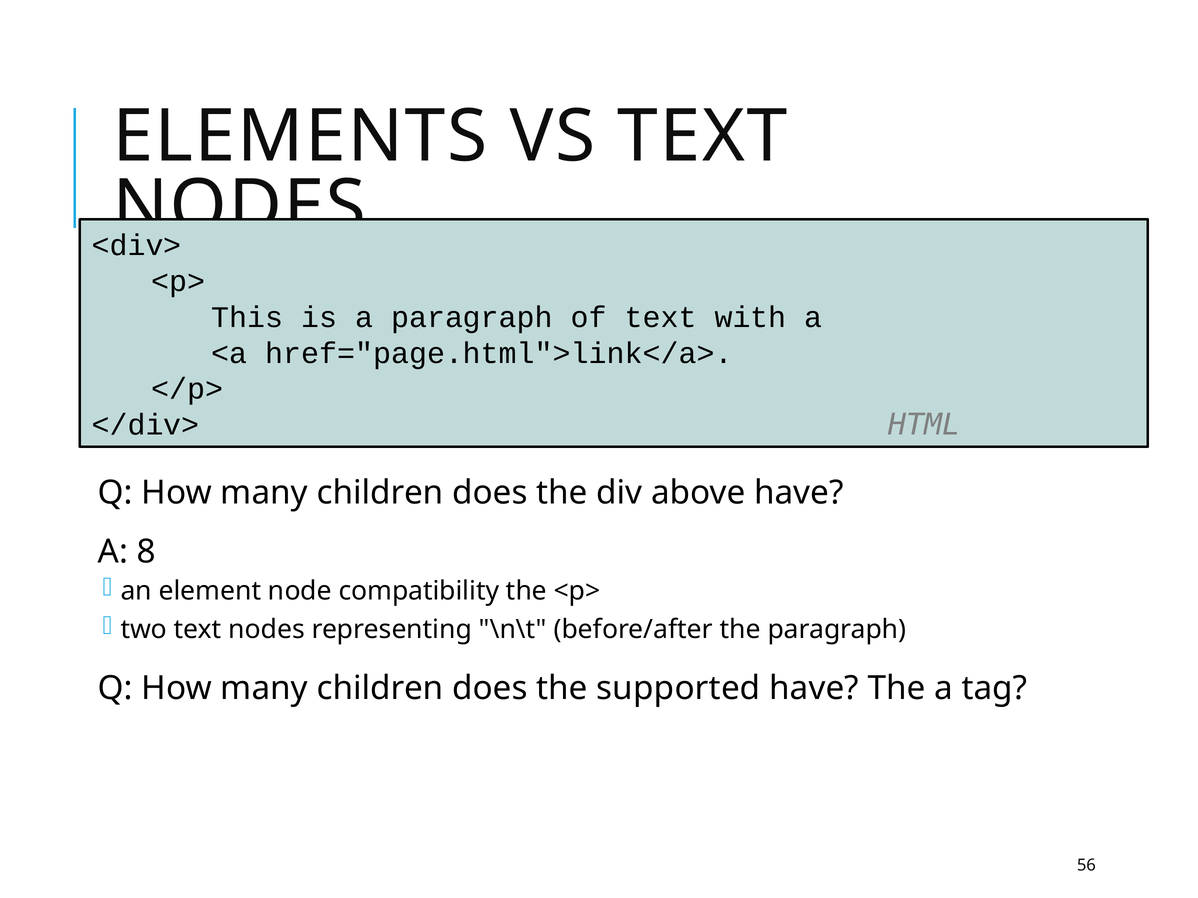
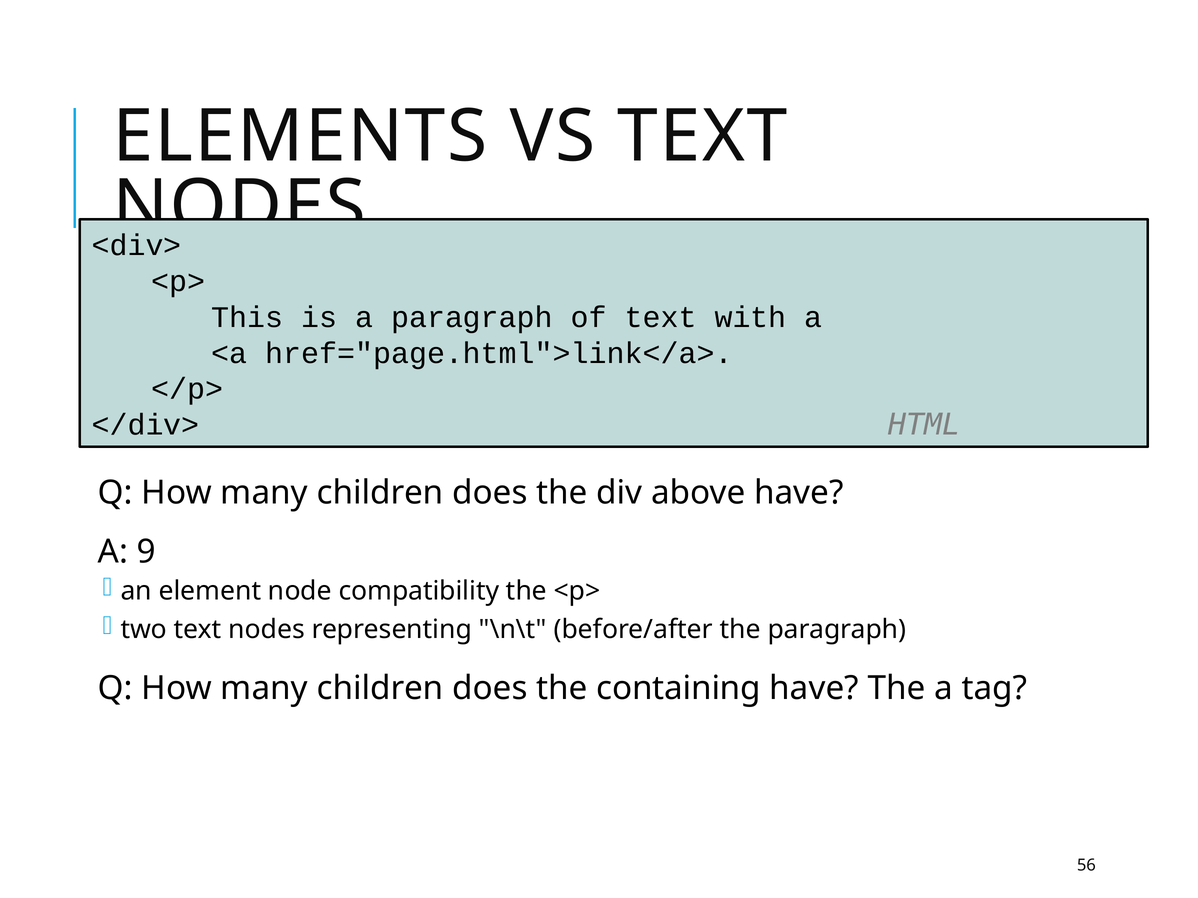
8: 8 -> 9 (146, 552)
supported: supported -> containing (679, 689)
